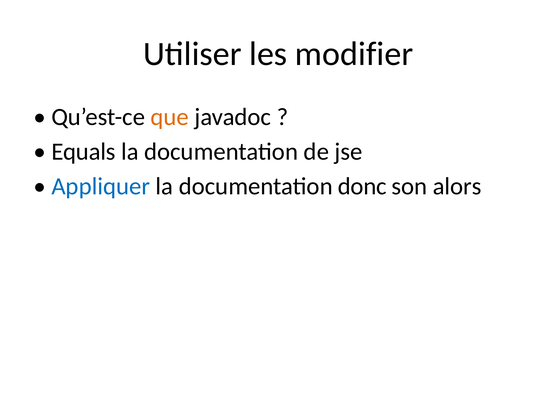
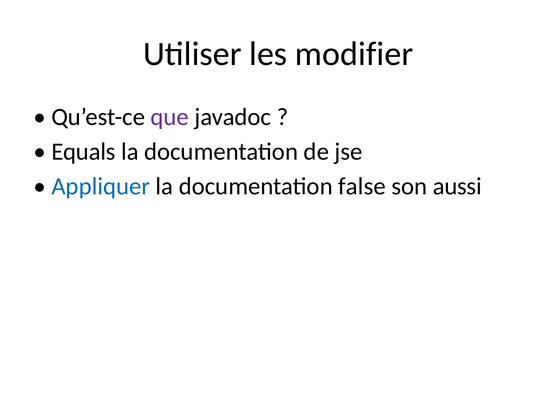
que colour: orange -> purple (170, 117)
donc: donc -> false (362, 186)
alors: alors -> aussi (457, 186)
